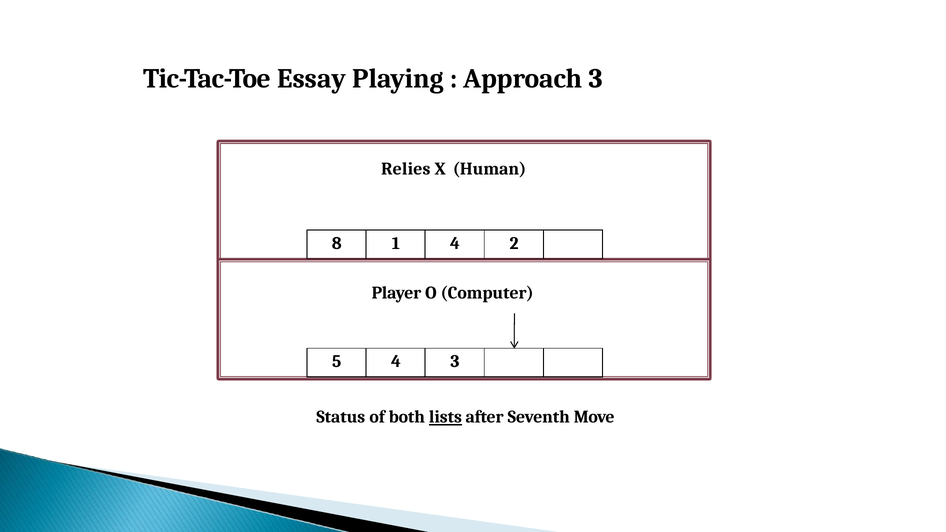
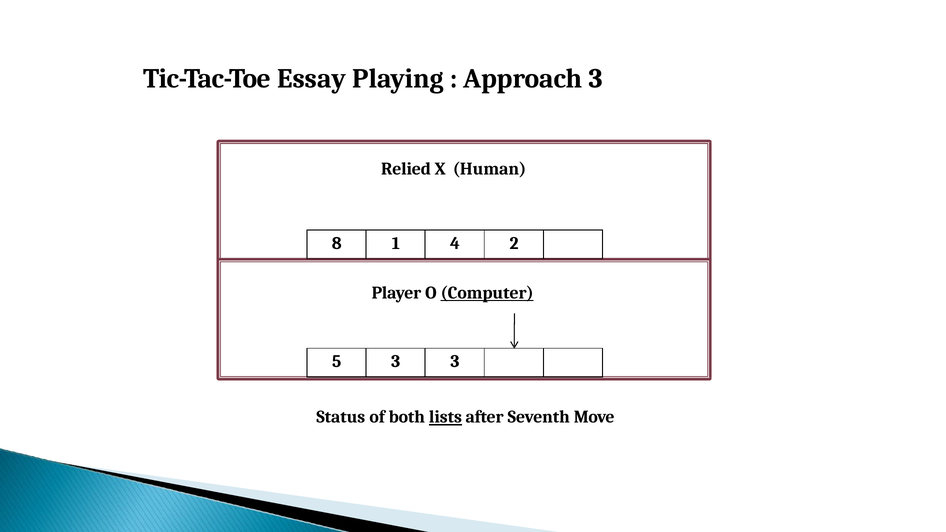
Relies: Relies -> Relied (406, 169)
Computer underline: none -> present (487, 293)
5 4: 4 -> 3 (396, 362)
